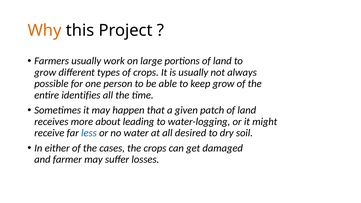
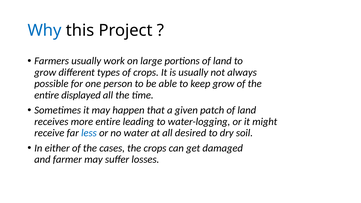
Why colour: orange -> blue (45, 30)
identifies: identifies -> displayed (81, 95)
more about: about -> entire (108, 122)
